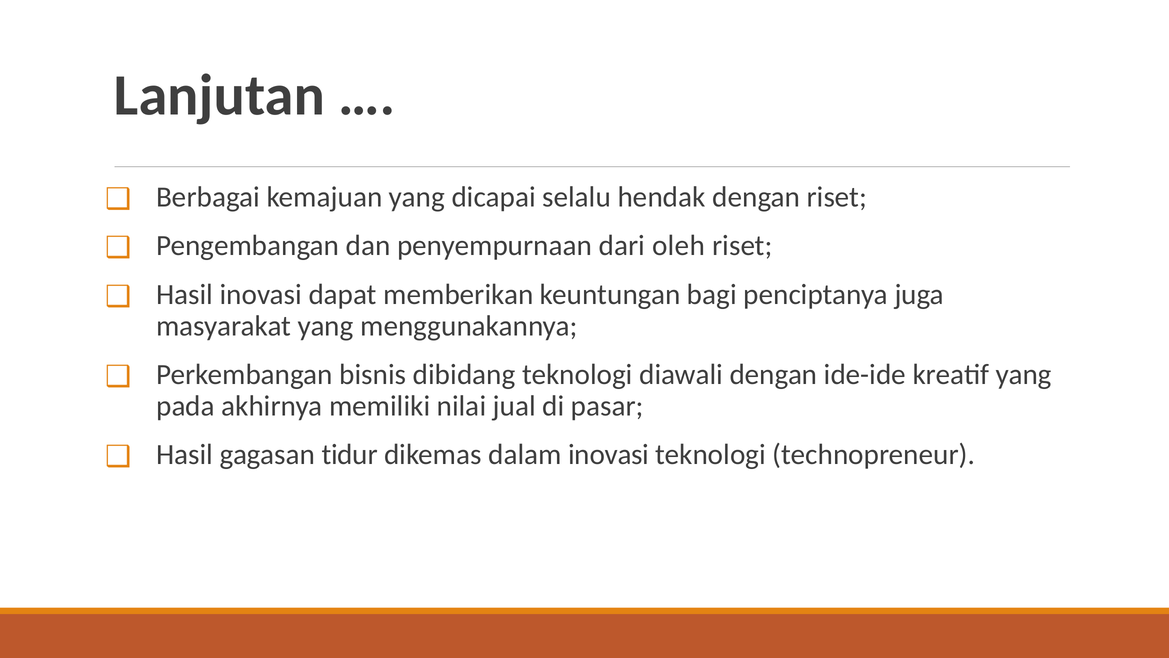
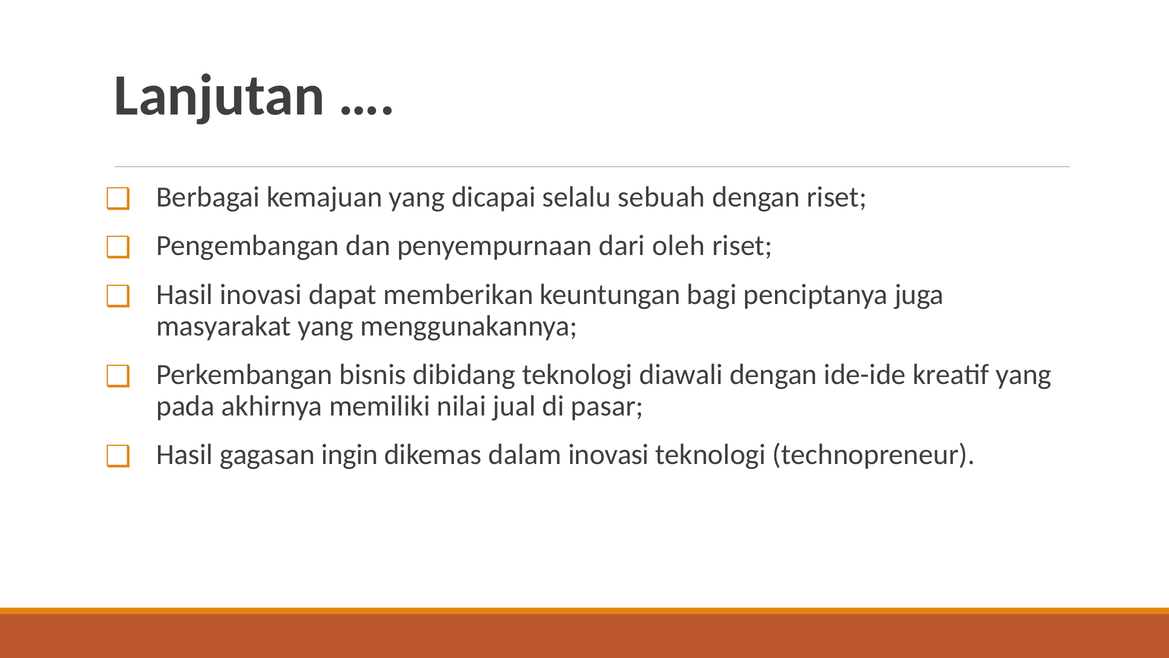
hendak: hendak -> sebuah (661, 197)
tidur: tidur -> ingin (350, 454)
